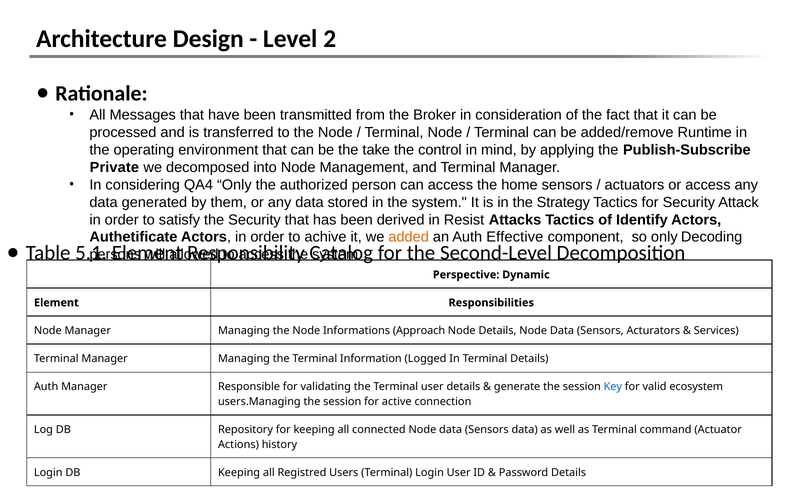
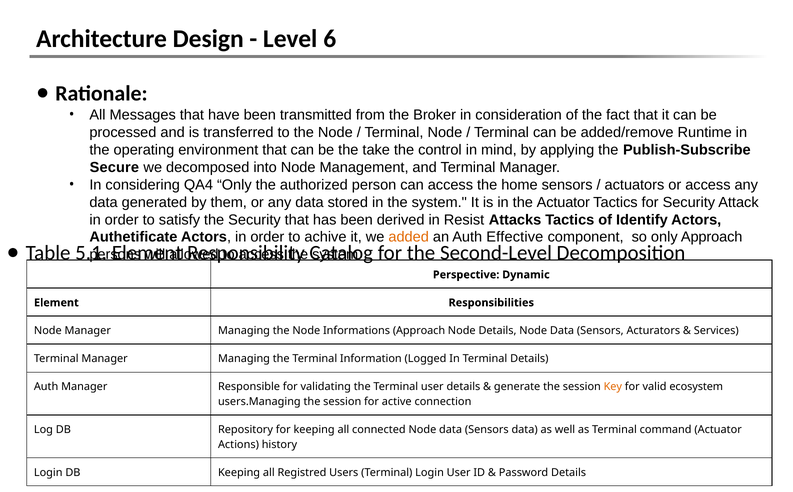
2: 2 -> 6 (330, 39)
Private: Private -> Secure (114, 167)
the Strategy: Strategy -> Actuator (563, 202)
only Decoding: Decoding -> Approach (712, 237)
Key colour: blue -> orange (613, 387)
